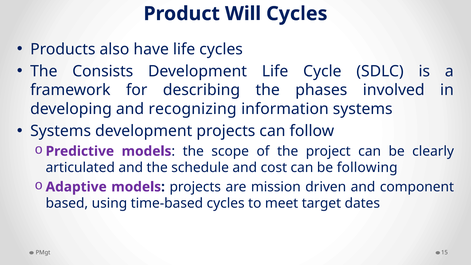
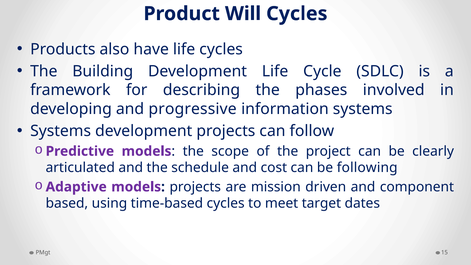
Consists: Consists -> Building (103, 71)
recognizing: recognizing -> progressive (193, 109)
